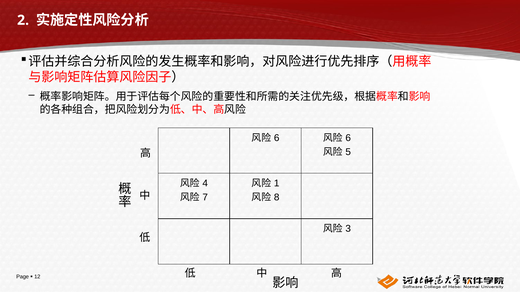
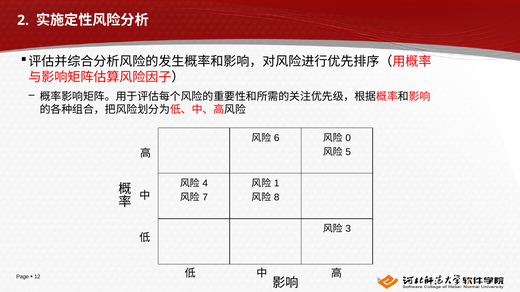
6: 6 -> 0 (348, 138)
